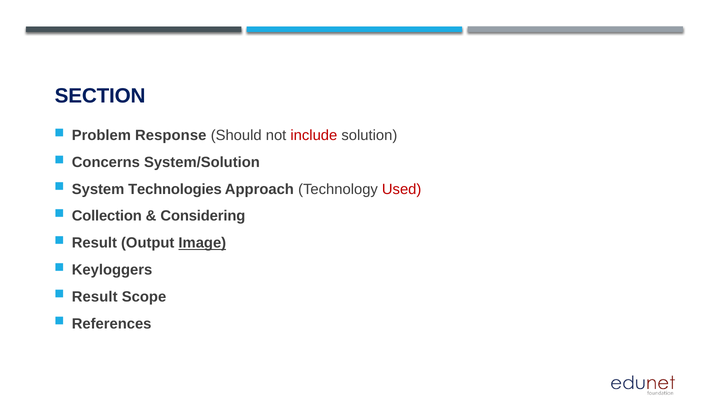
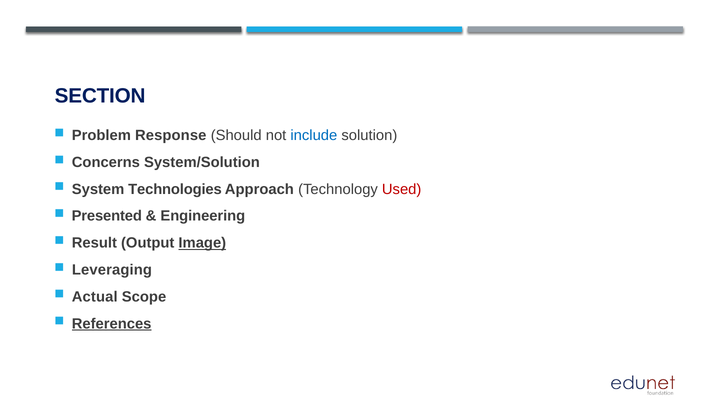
include colour: red -> blue (314, 135)
Collection: Collection -> Presented (107, 216)
Considering: Considering -> Engineering (203, 216)
Keyloggers: Keyloggers -> Leveraging (112, 270)
Result: Result -> Actual (95, 297)
References underline: none -> present (112, 324)
